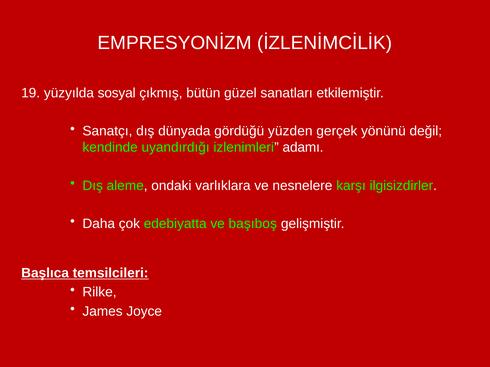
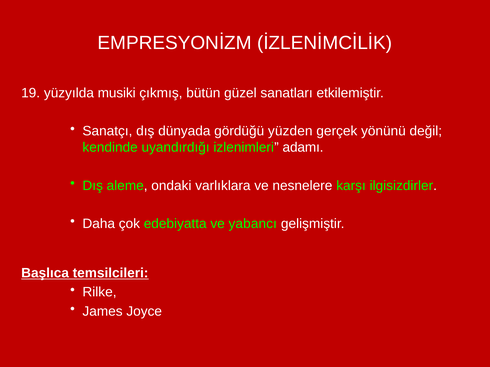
sosyal: sosyal -> musiki (117, 93)
başıboş: başıboş -> yabancı (253, 224)
